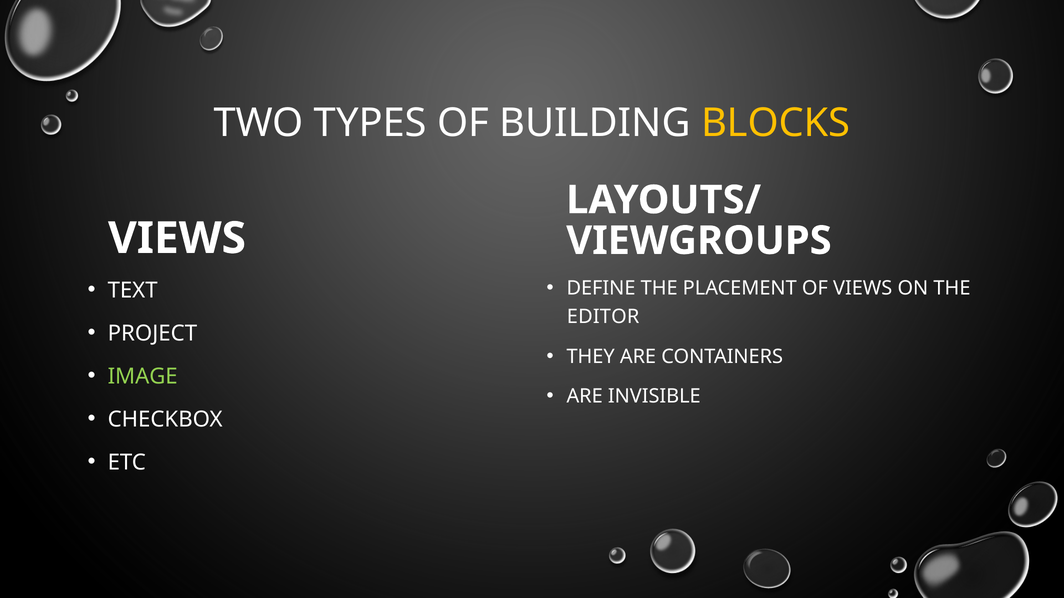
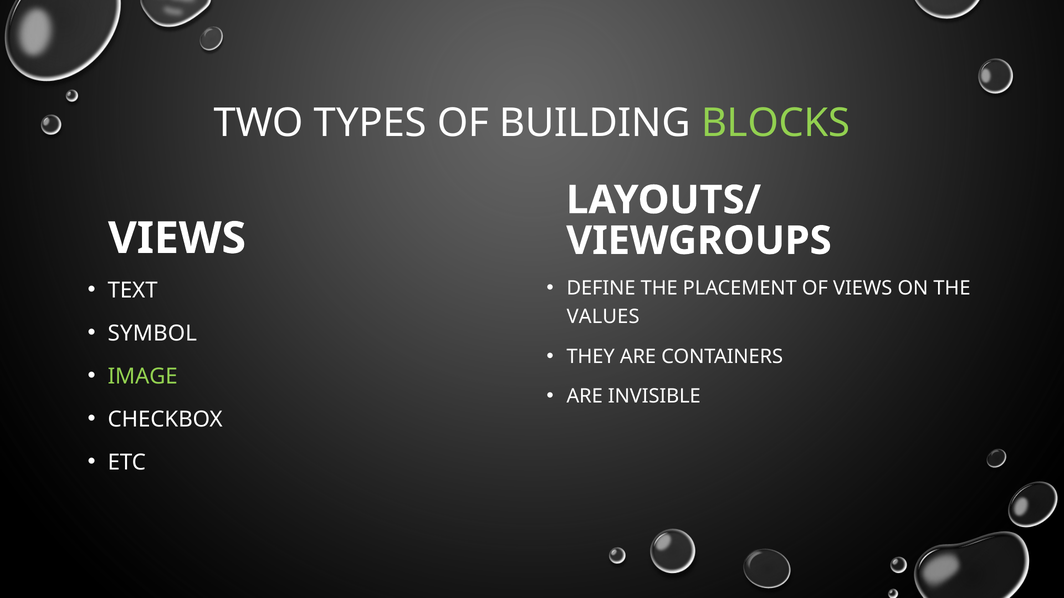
BLOCKS colour: yellow -> light green (776, 123)
EDITOR: EDITOR -> VALUES (603, 317)
PROJECT: PROJECT -> SYMBOL (152, 333)
